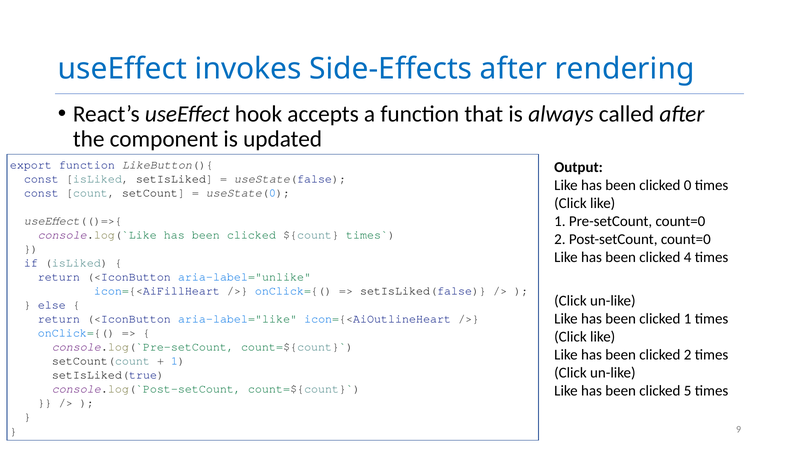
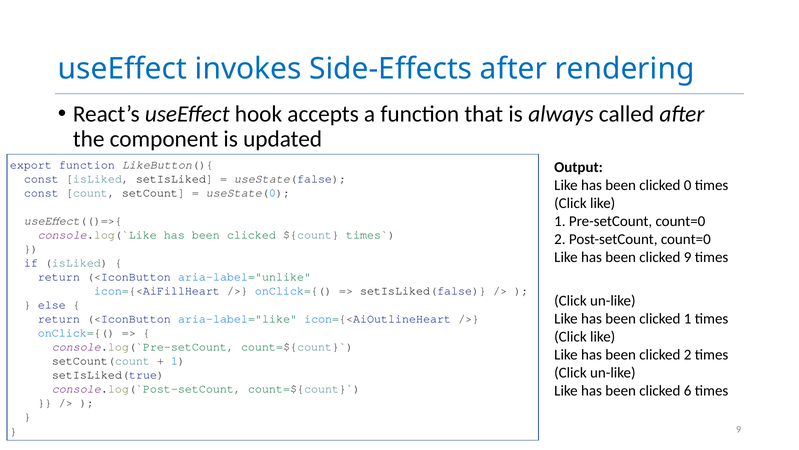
clicked 4: 4 -> 9 (688, 257)
5: 5 -> 6 (688, 390)
